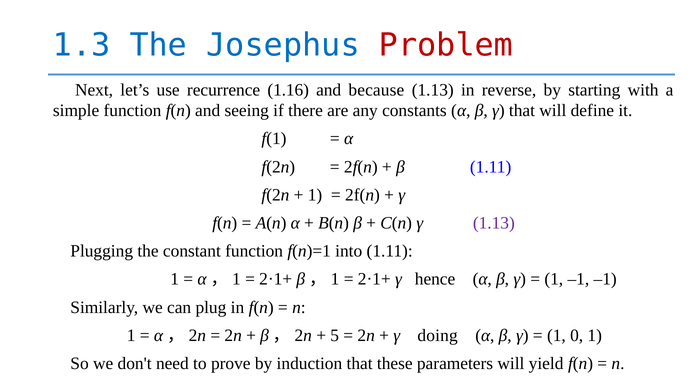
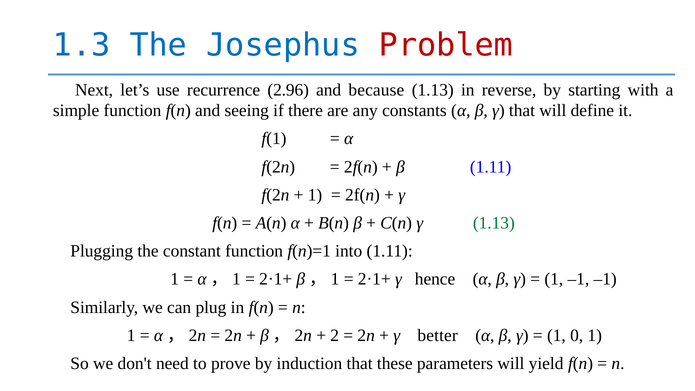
1.16: 1.16 -> 2.96 (288, 90)
1.13 colour: purple -> green (494, 223)
5: 5 -> 2 (335, 335)
doing: doing -> better (438, 335)
